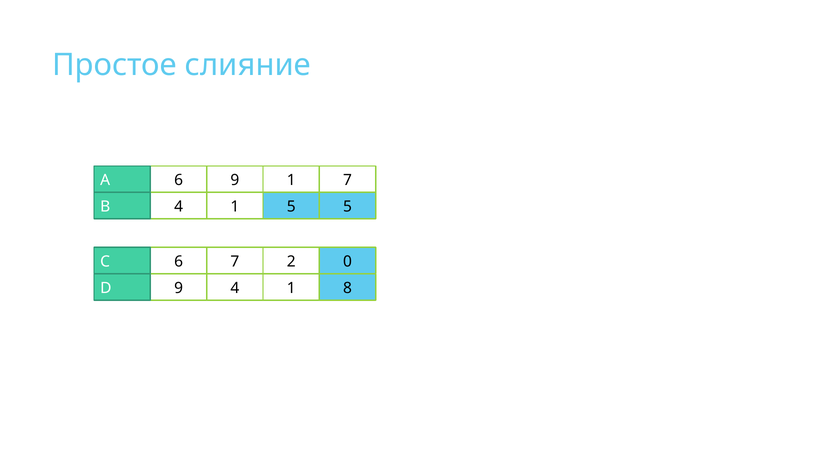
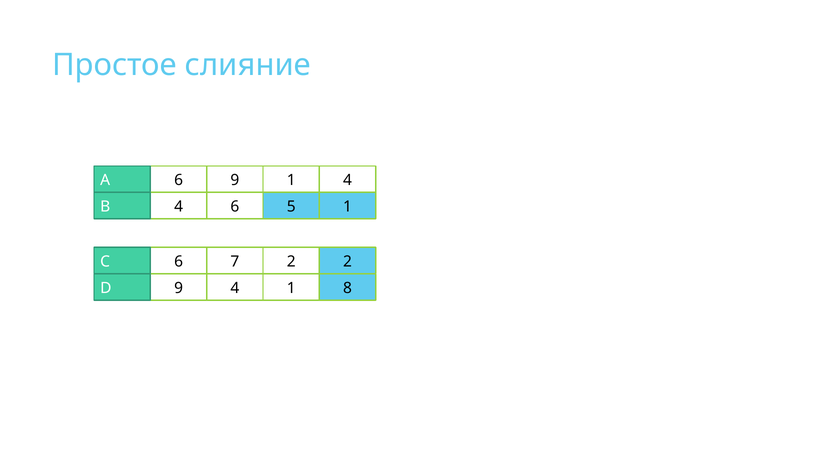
1 7: 7 -> 4 (348, 180)
1: 1 -> 6 (235, 207)
5 5: 5 -> 1 (348, 207)
2 0: 0 -> 2 (348, 262)
